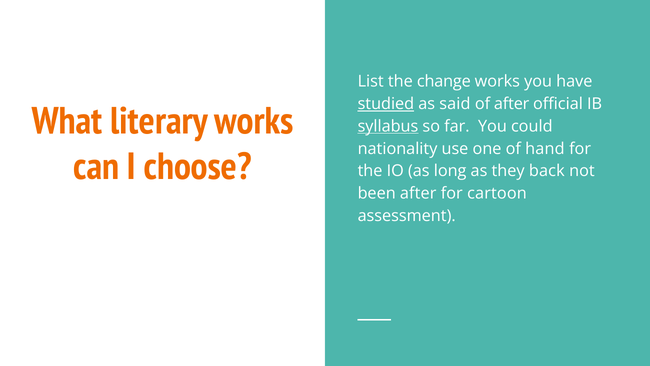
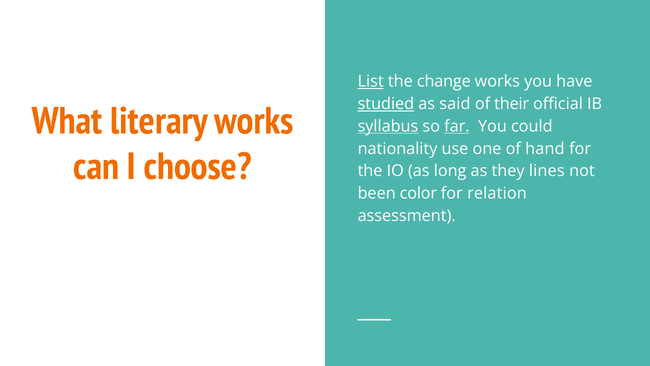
List underline: none -> present (371, 81)
of after: after -> their (512, 104)
far underline: none -> present (457, 126)
back: back -> lines (547, 171)
been after: after -> color (418, 193)
cartoon: cartoon -> relation (497, 193)
